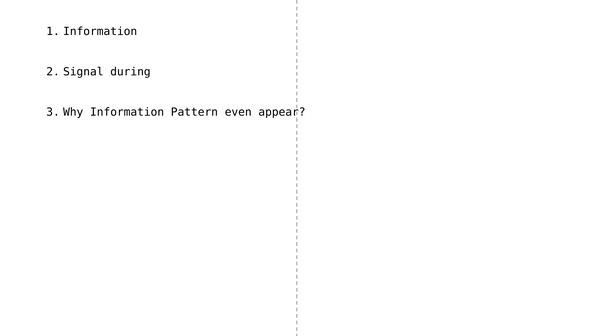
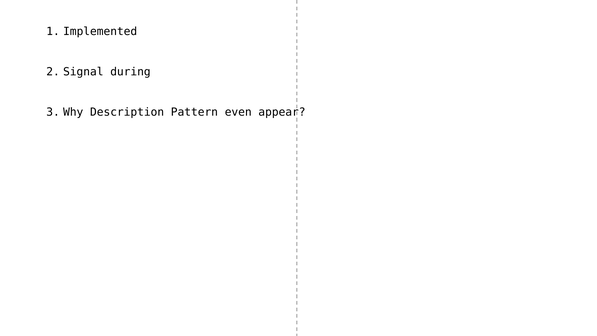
Information: Information -> Implemented (100, 31)
Why Information: Information -> Description (127, 112)
